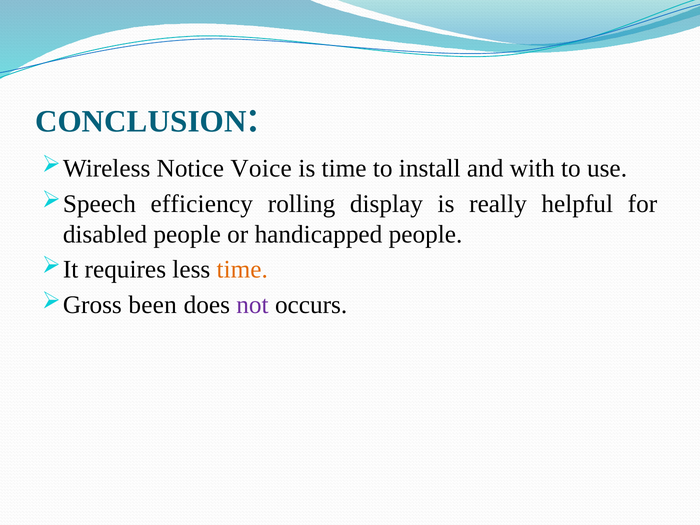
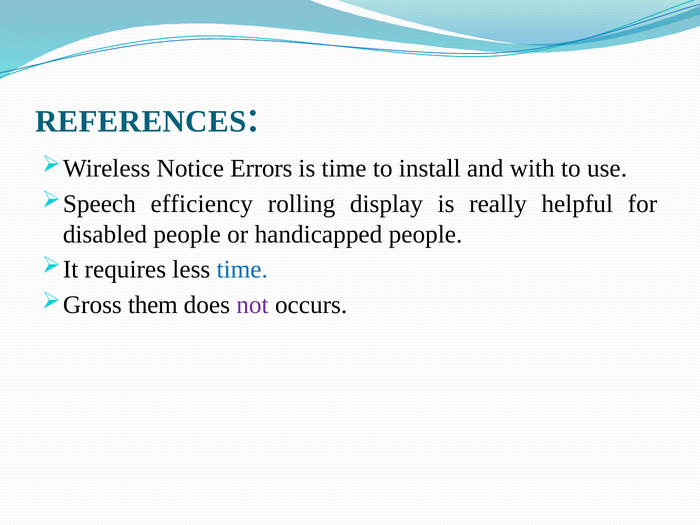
CONCLUSION: CONCLUSION -> REFERENCES (141, 121)
Voice: Voice -> Errors (261, 169)
time colour: orange -> blue (242, 270)
been: been -> them (153, 305)
